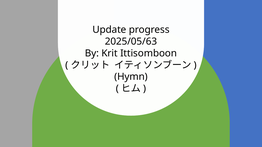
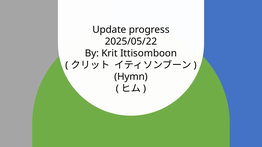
2025/05/63: 2025/05/63 -> 2025/05/22 (131, 42)
